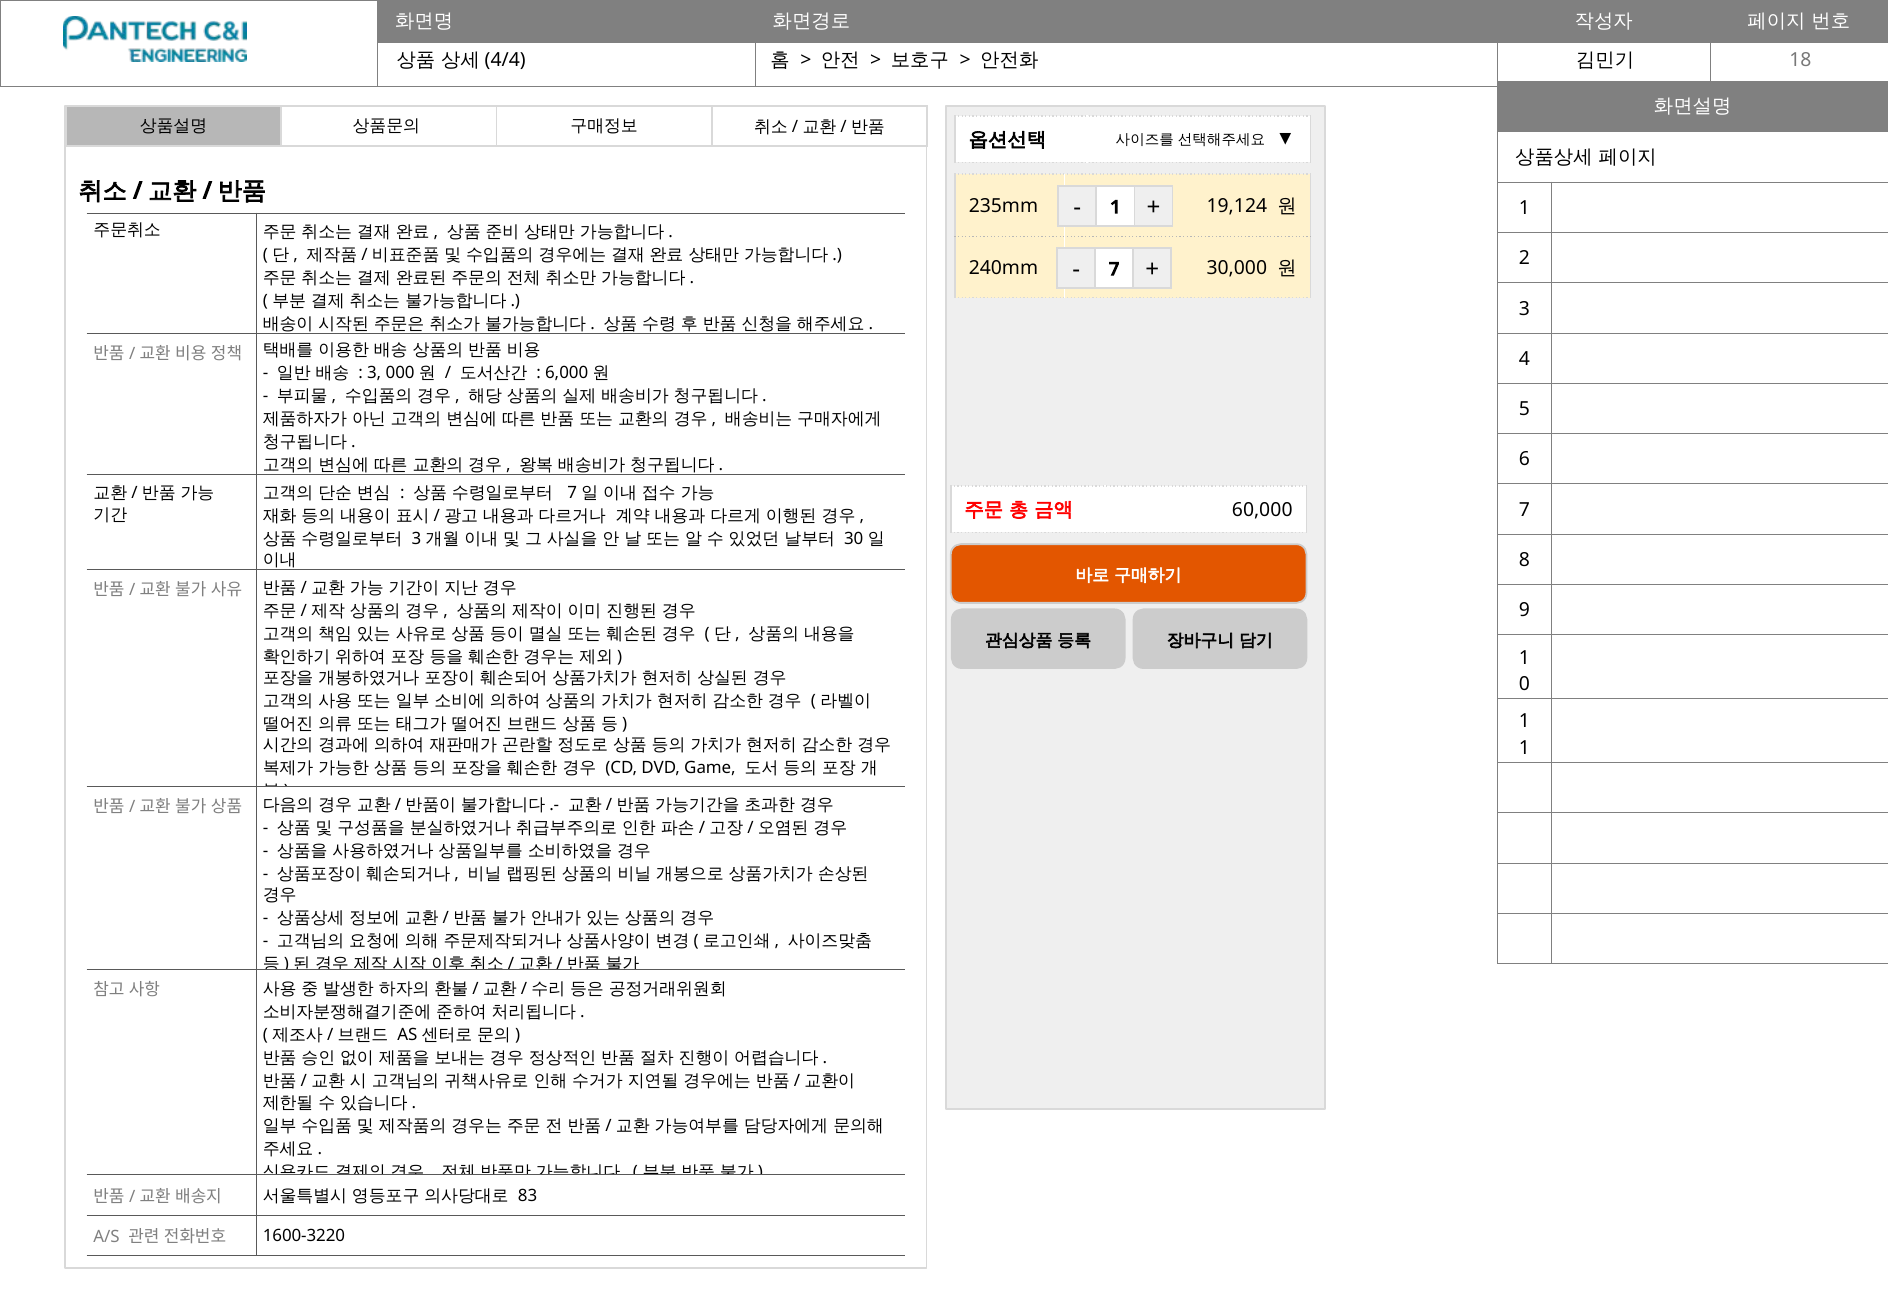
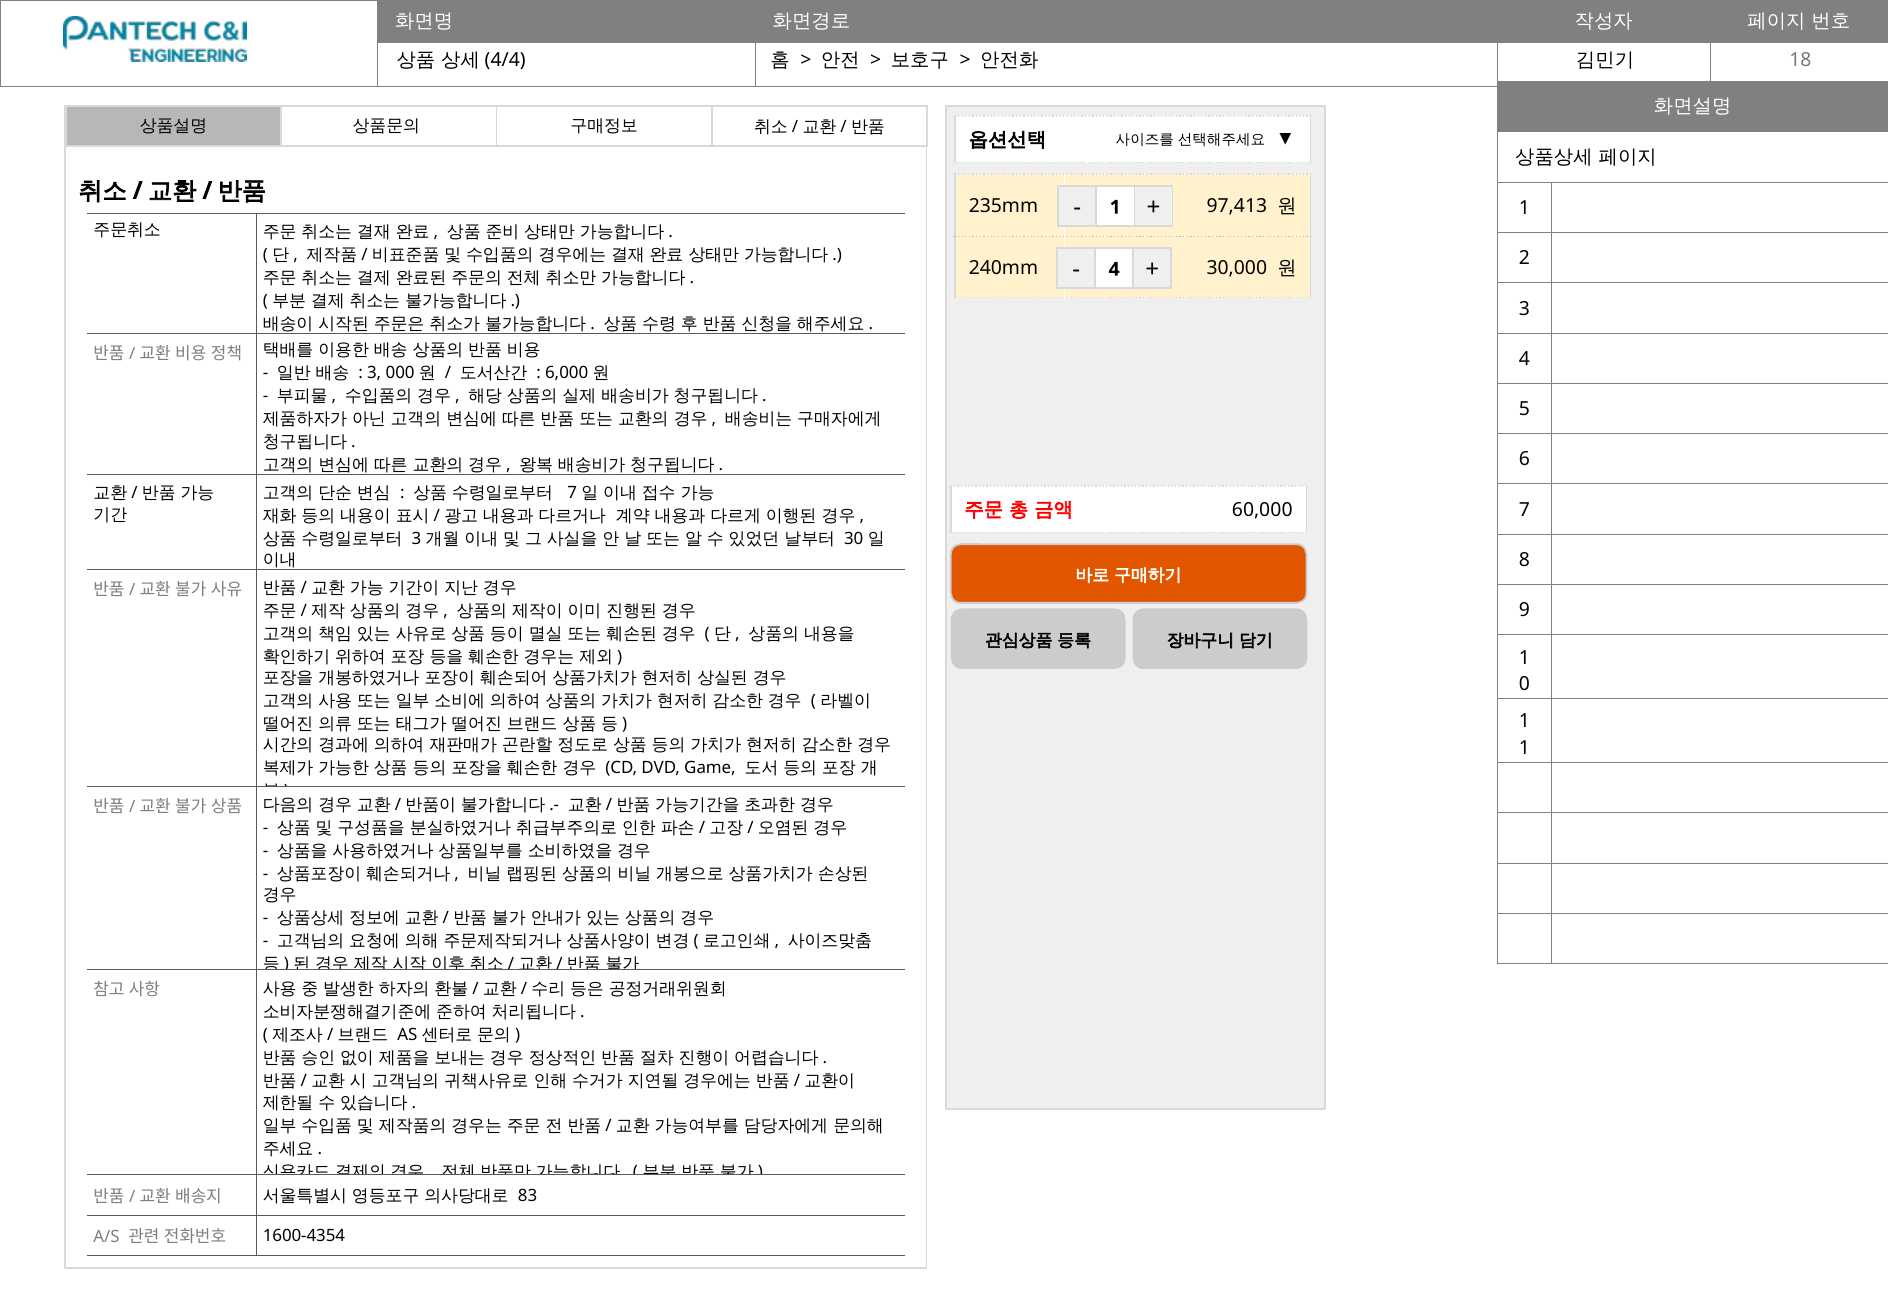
19,124: 19,124 -> 97,413 (1237, 207)
7: 7 -> 4 (1114, 269)
1600-3220: 1600-3220 -> 1600-4354 (304, 1236)
